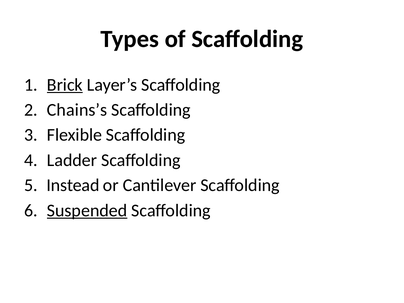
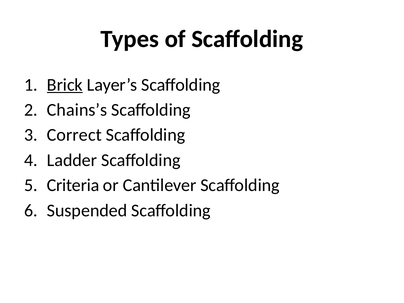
Flexible: Flexible -> Correct (74, 135)
Instead: Instead -> Criteria (73, 185)
Suspended underline: present -> none (87, 210)
